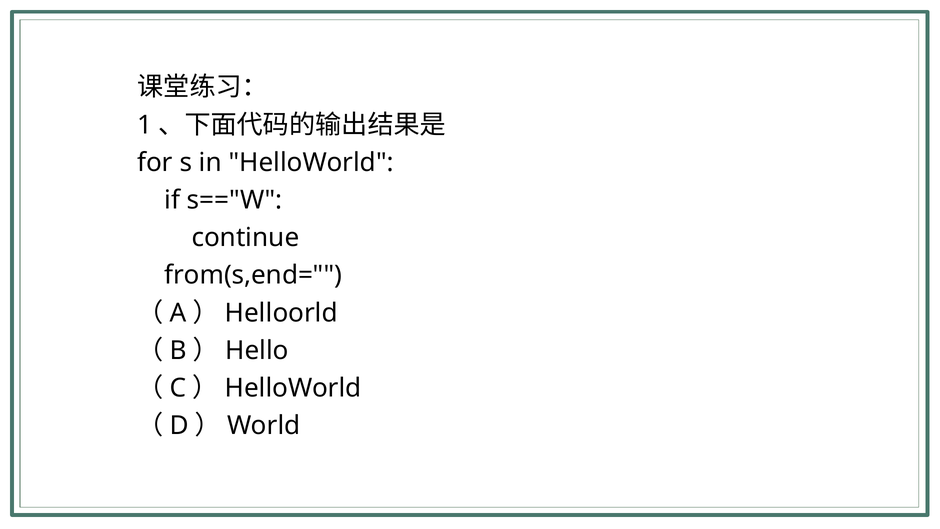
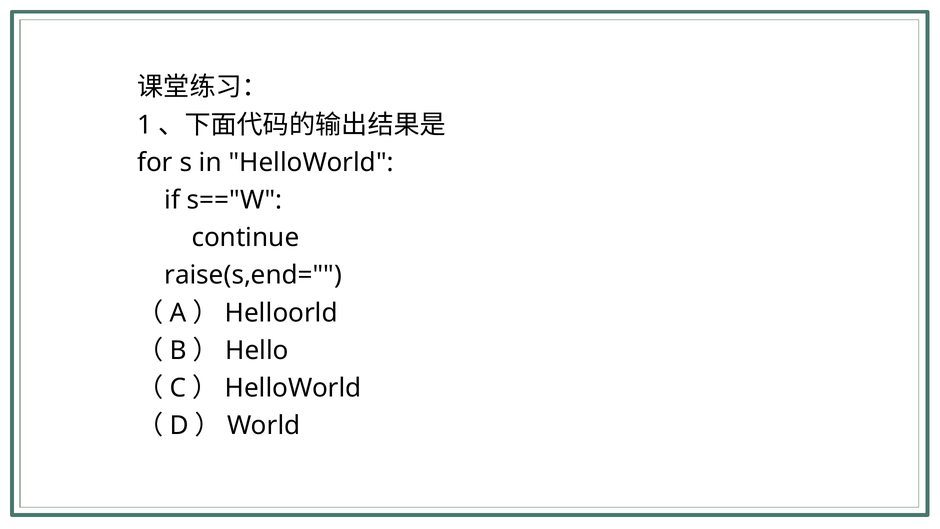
from(s,end=: from(s,end= -> raise(s,end= (253, 275)
